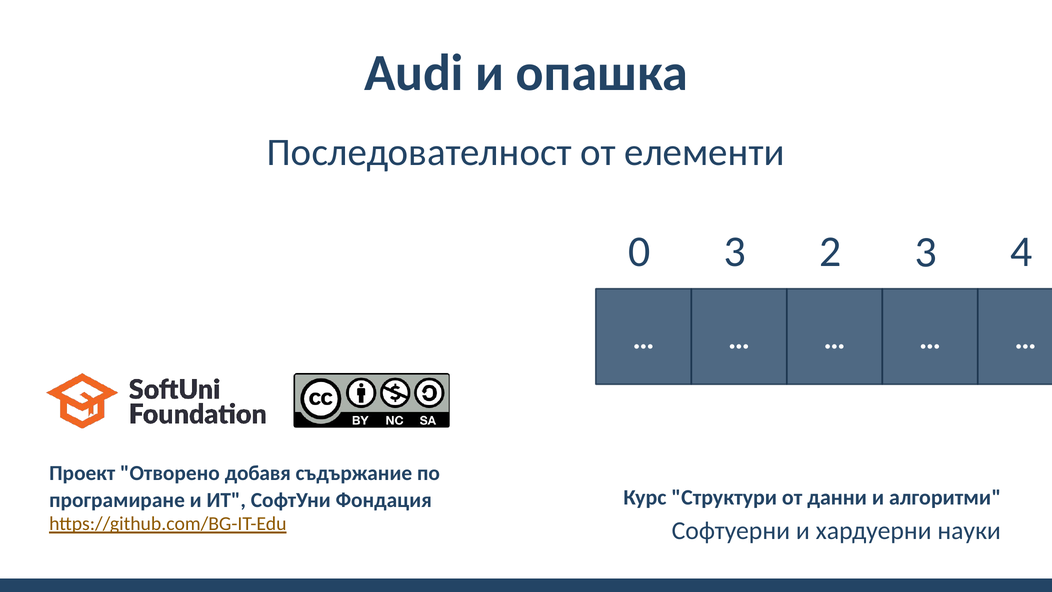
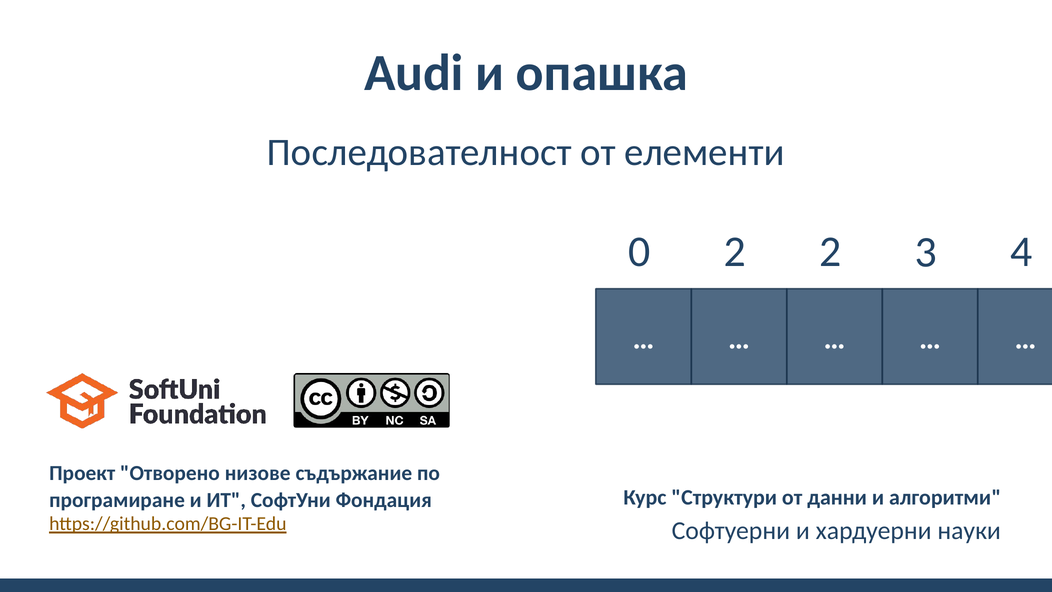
0 3: 3 -> 2 (735, 252)
добавя: добавя -> низове (258, 473)
